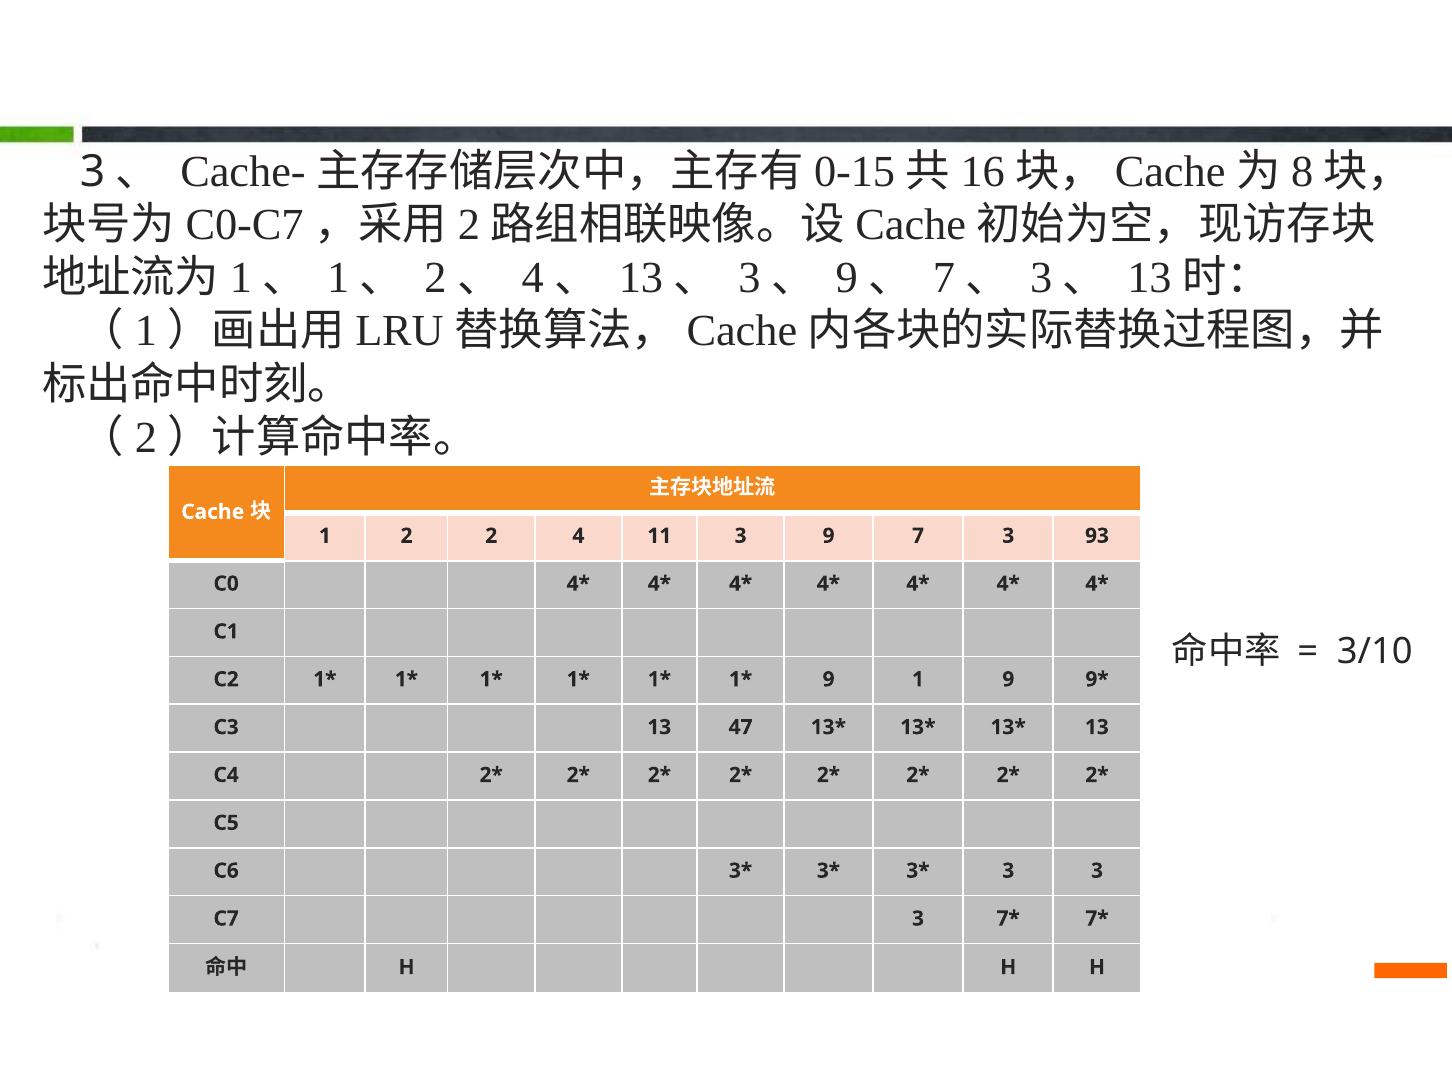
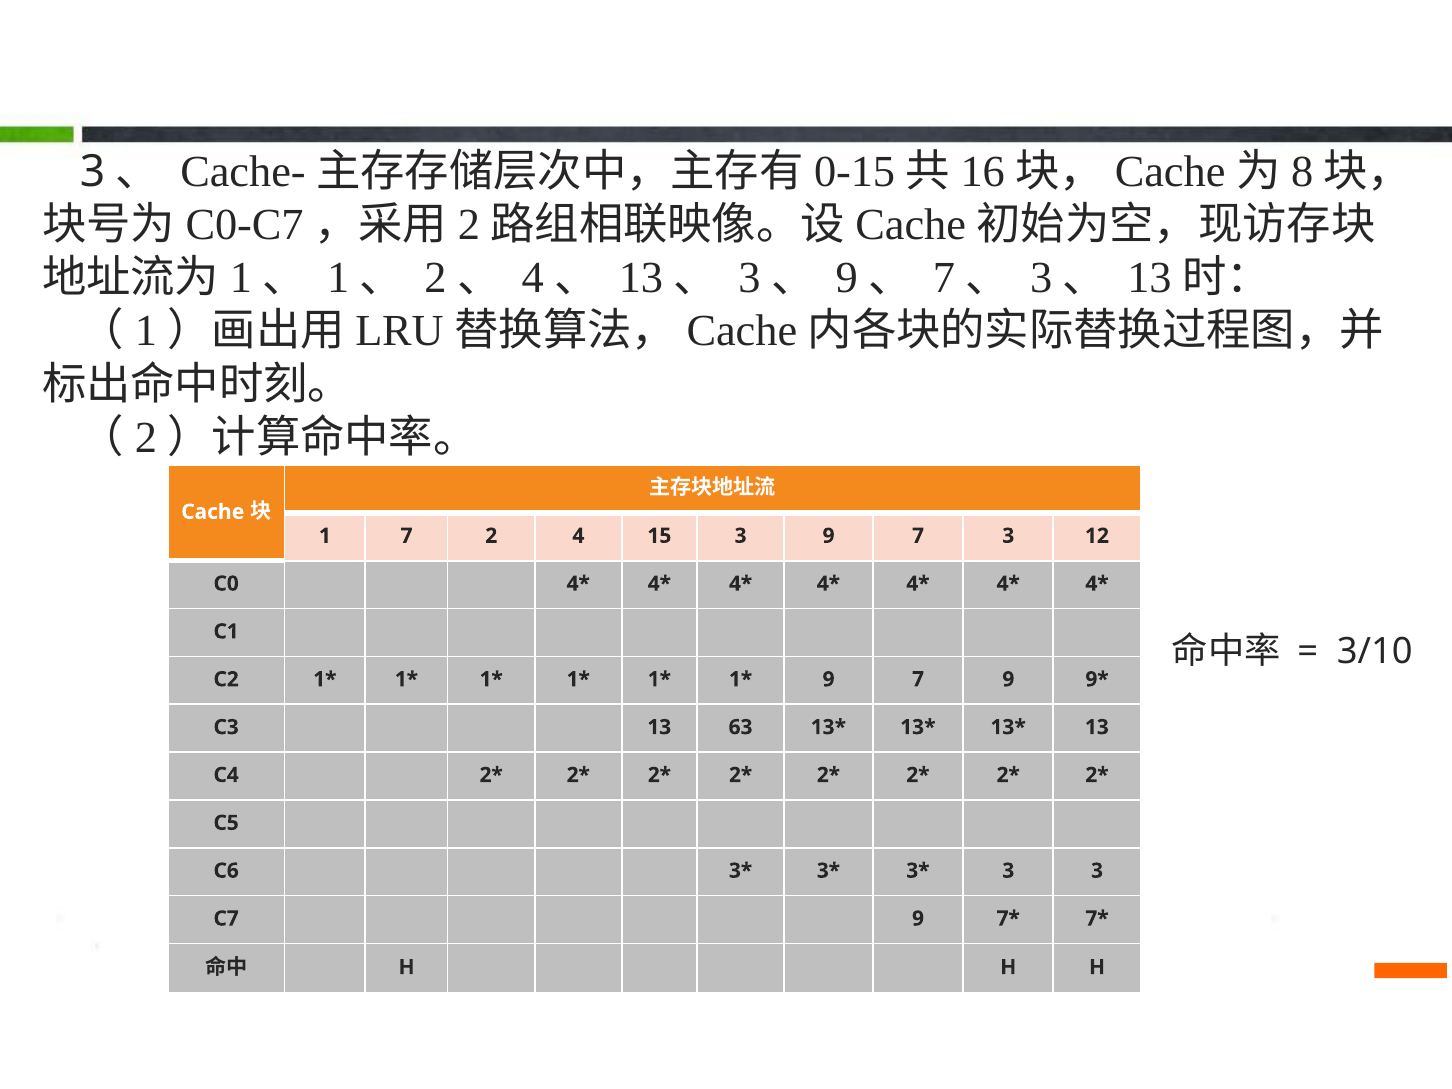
1 2: 2 -> 7 (407, 536)
11: 11 -> 15 (659, 536)
93: 93 -> 12 (1097, 536)
1: 1 -> 7 (918, 679)
47: 47 -> 63 (741, 727)
C7 3: 3 -> 9 (918, 919)
